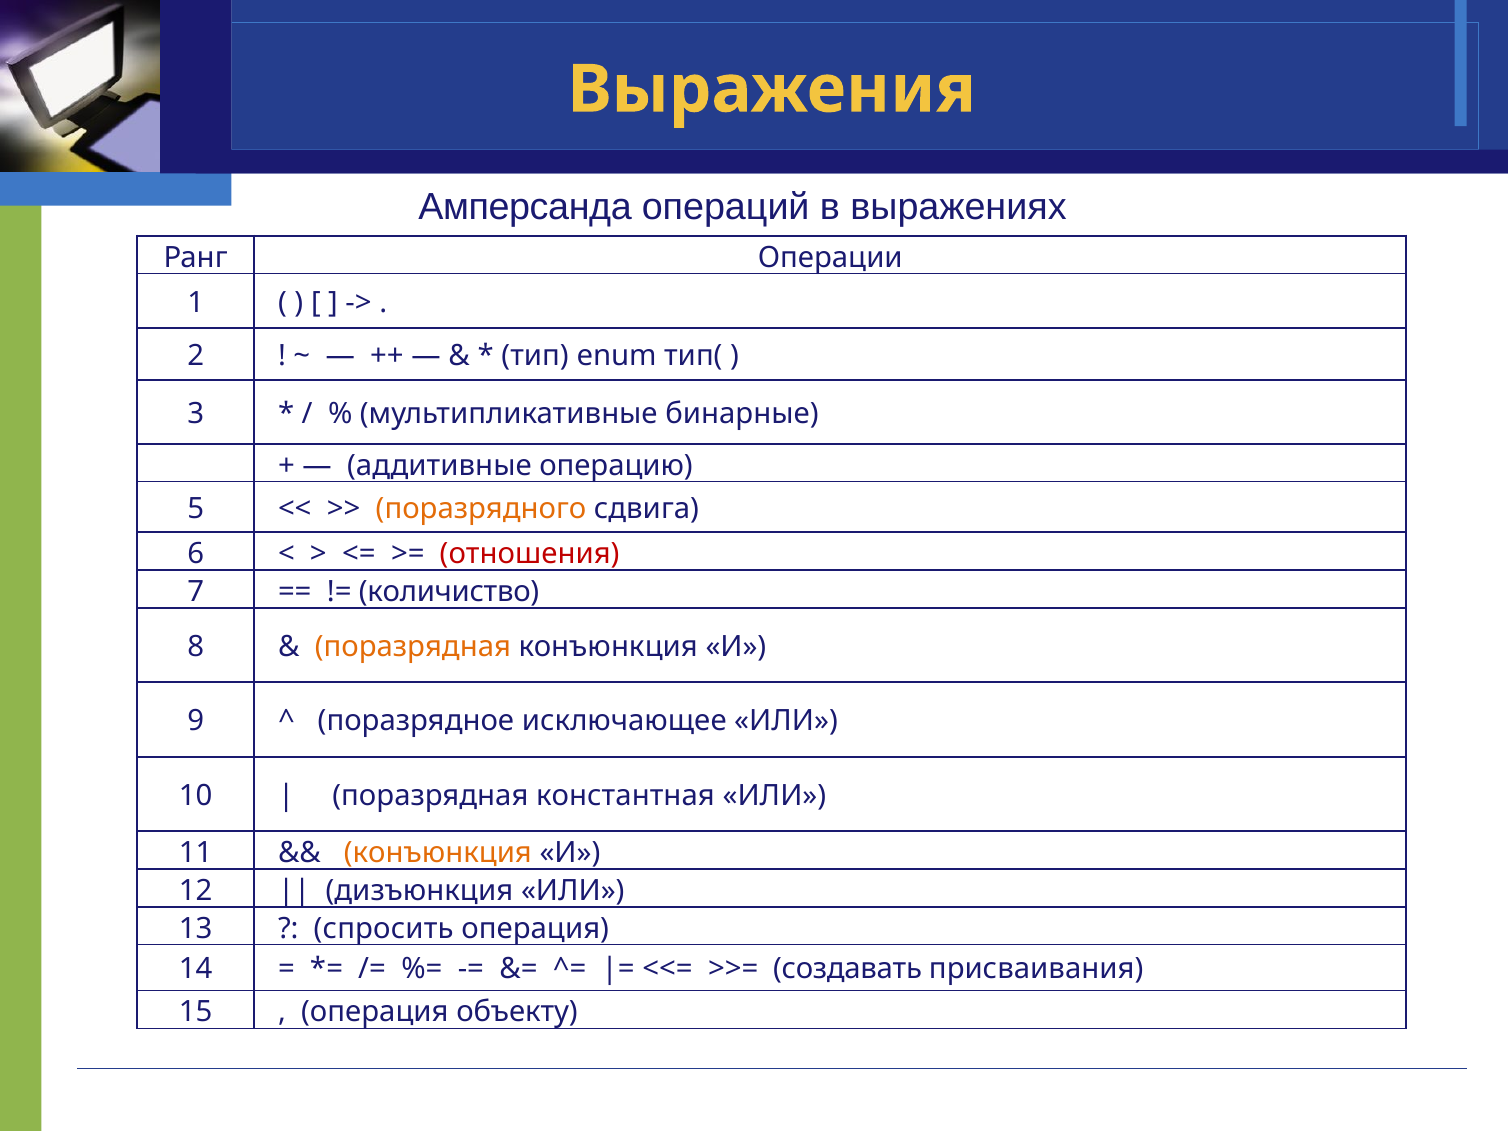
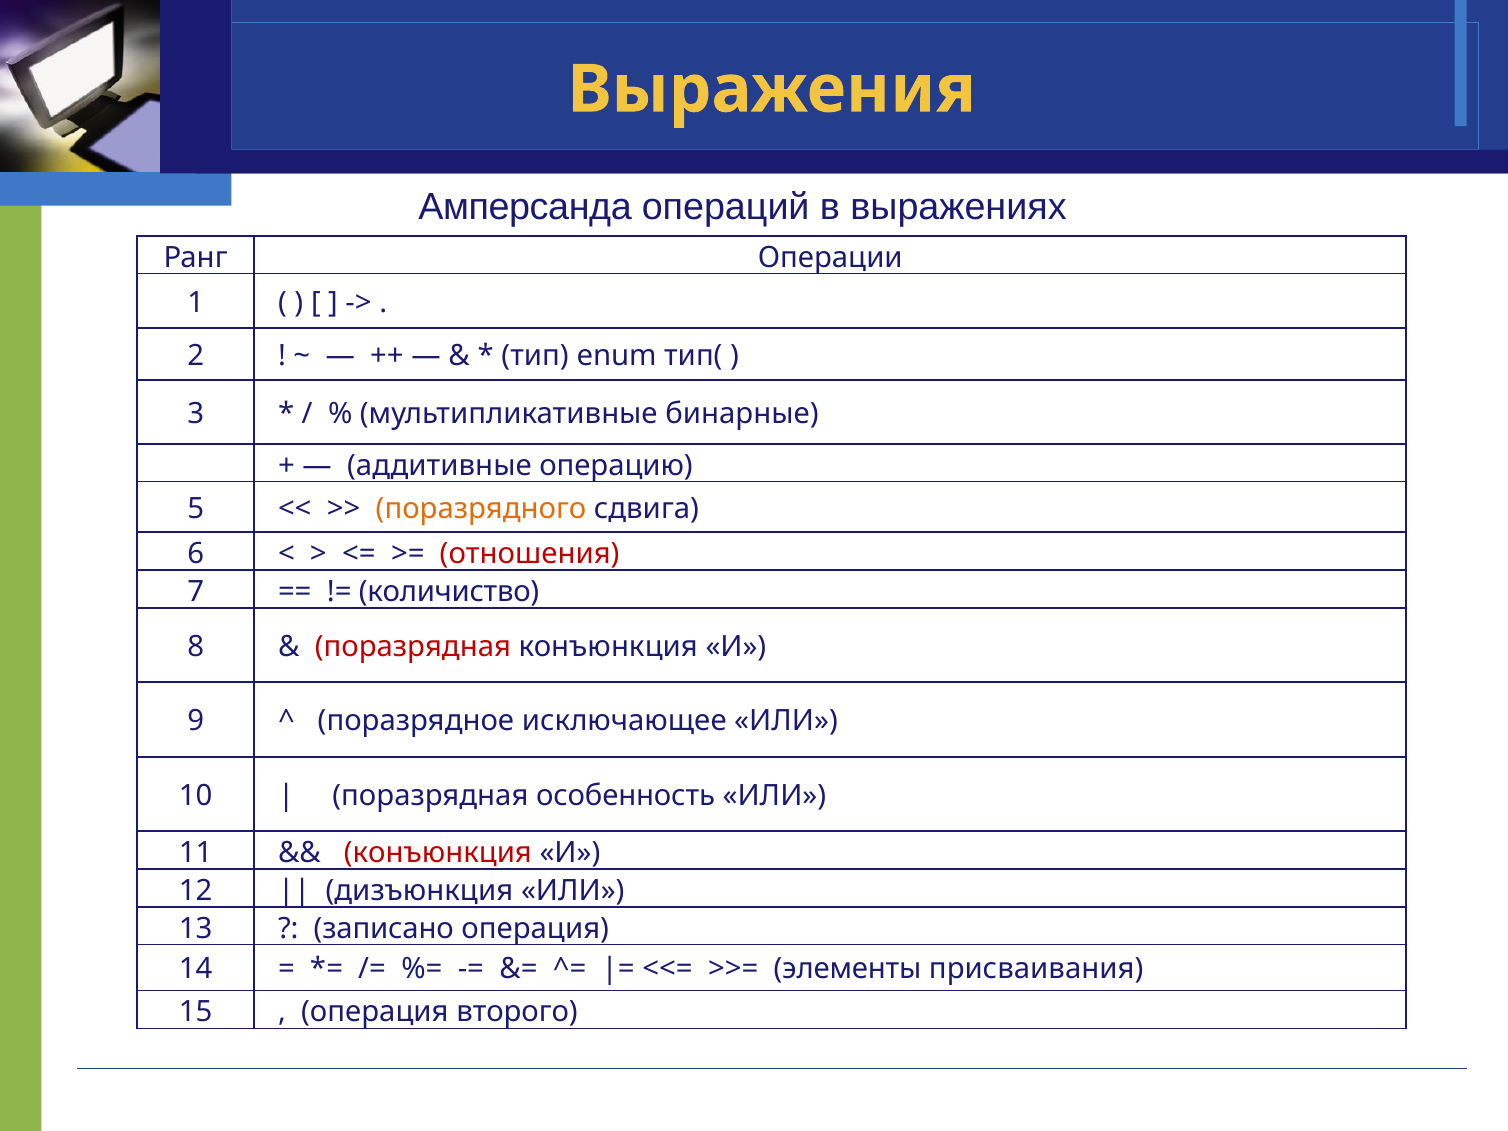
поразрядная colour: orange -> red (413, 647)
константная: константная -> особенность (626, 796)
конъюнкция colour: orange -> red (438, 853)
спросить: спросить -> записано (384, 928)
создавать: создавать -> элементы (848, 969)
объекту: объекту -> второго (517, 1012)
